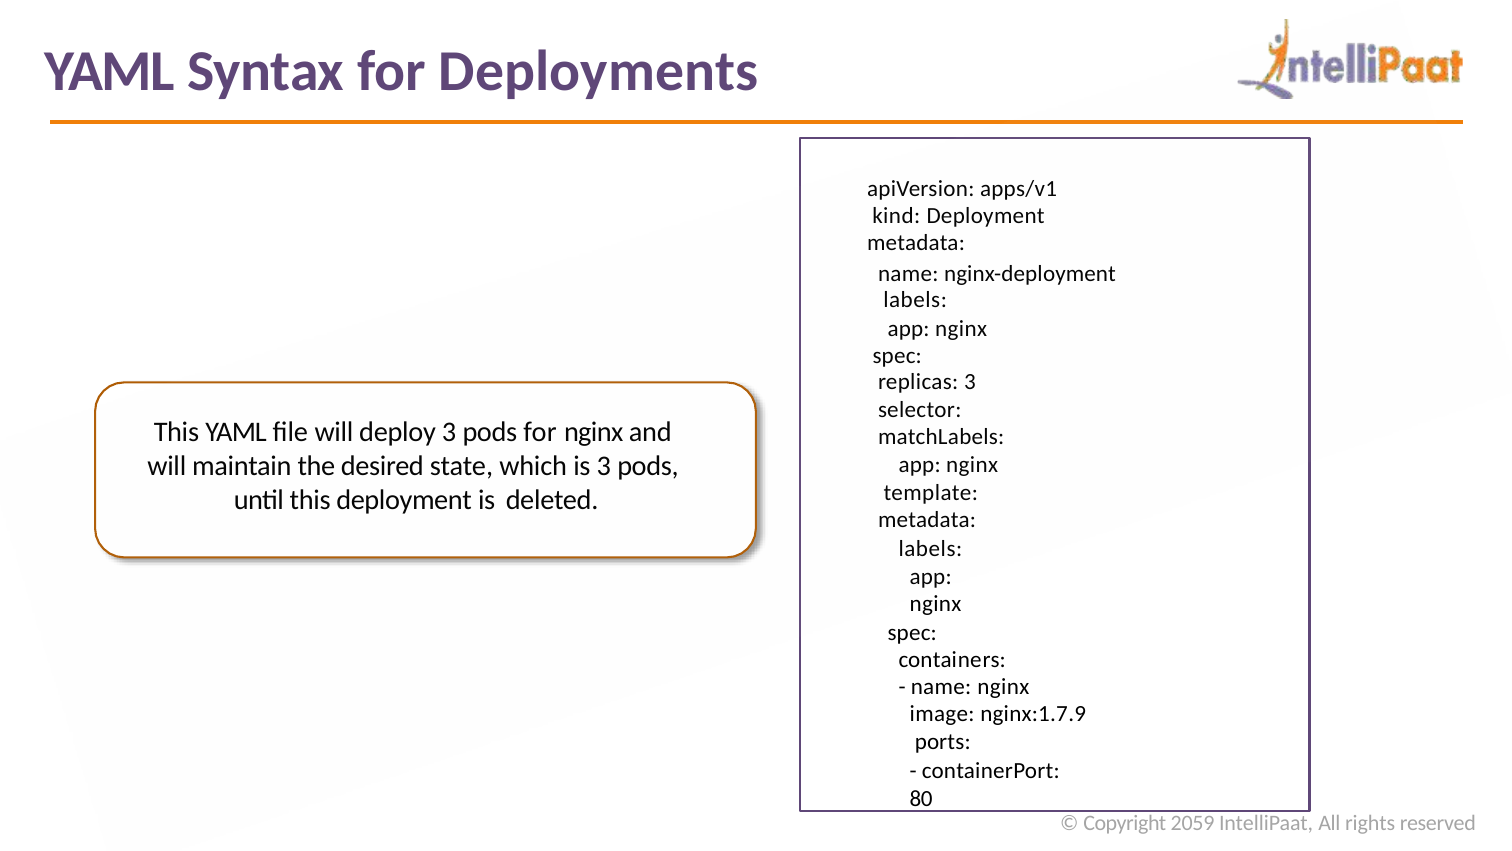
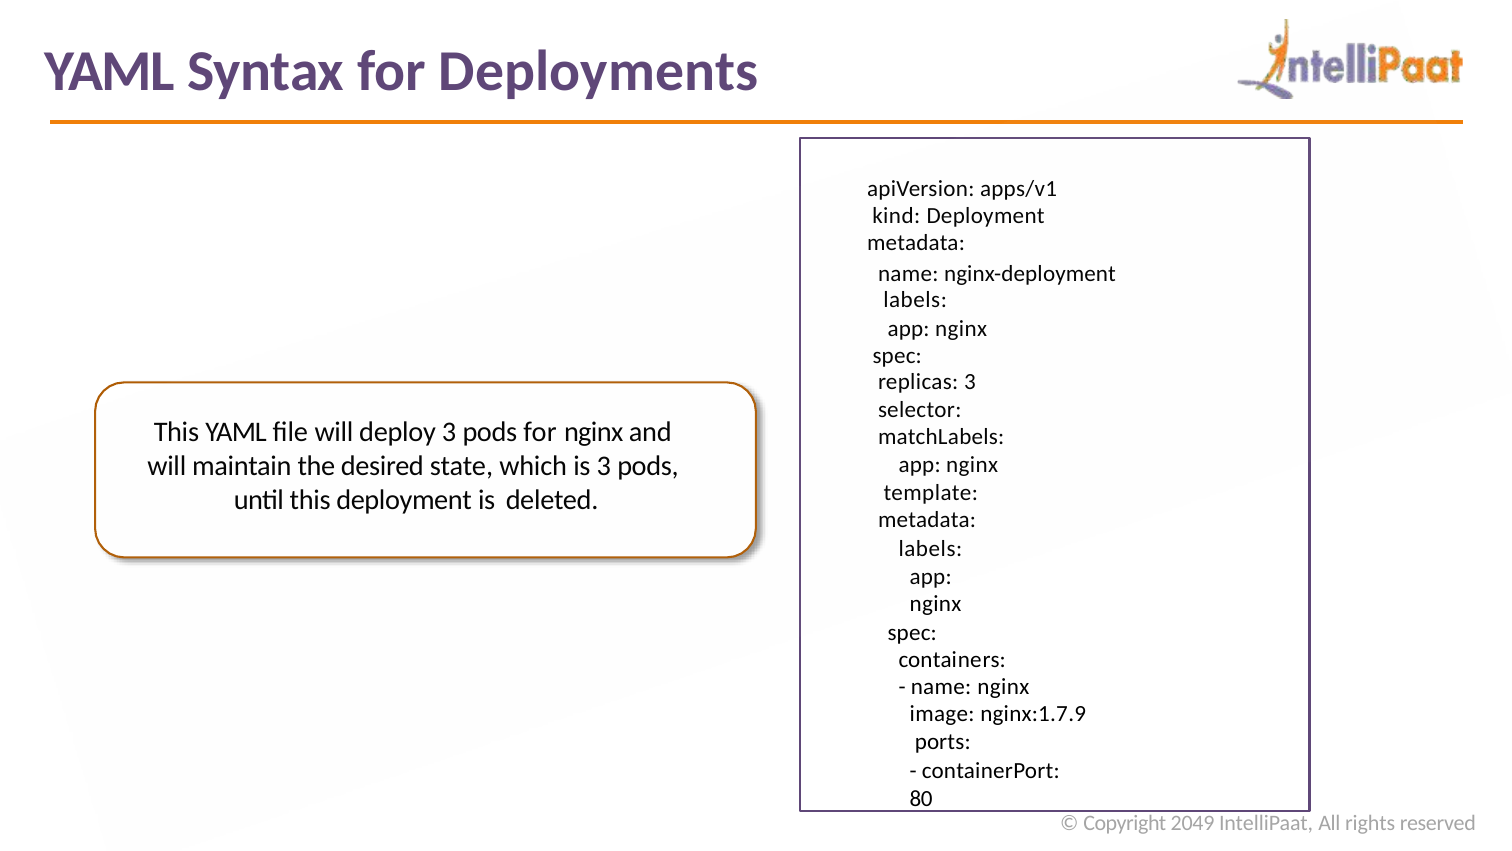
2059: 2059 -> 2049 (1193, 823)
